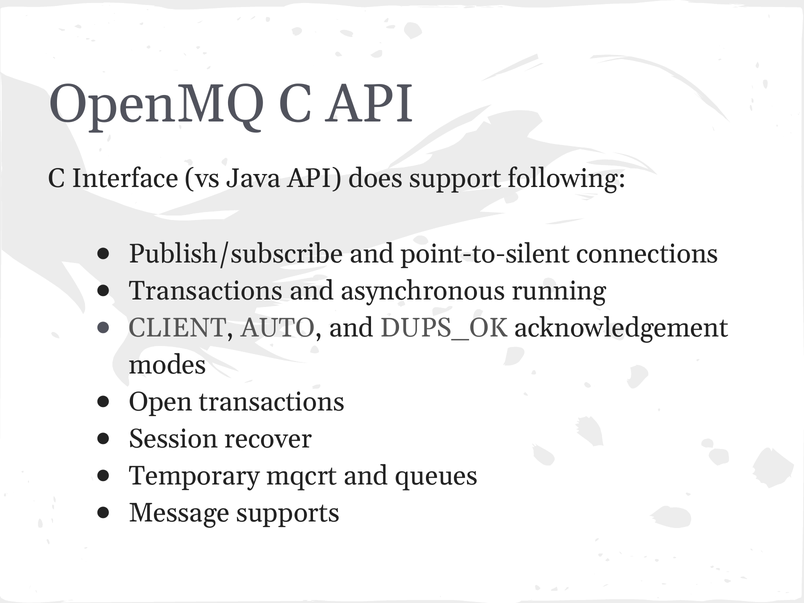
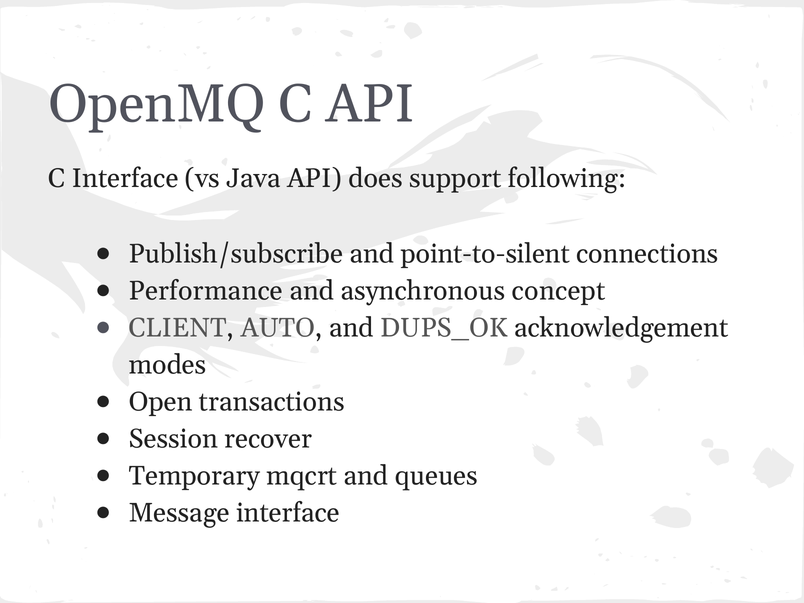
Transactions: Transactions -> Performance (206, 291)
running: running -> concept (559, 291)
Message supports: supports -> interface (288, 513)
